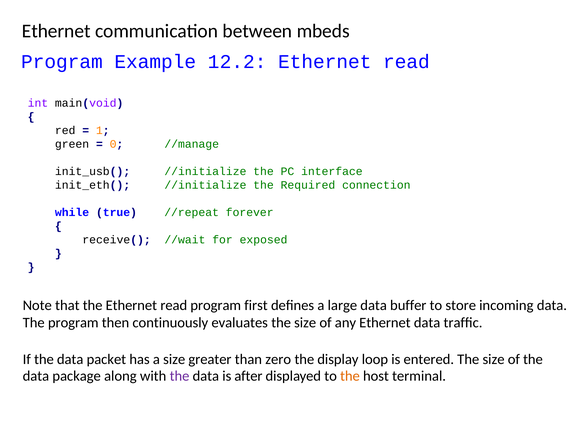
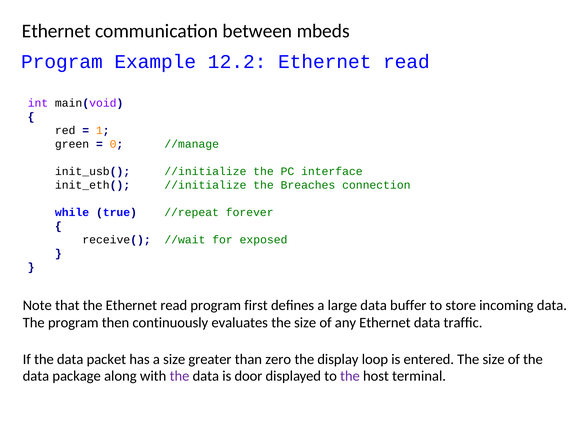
Required: Required -> Breaches (308, 185)
after: after -> door (248, 376)
the colour: orange -> purple (350, 376)
